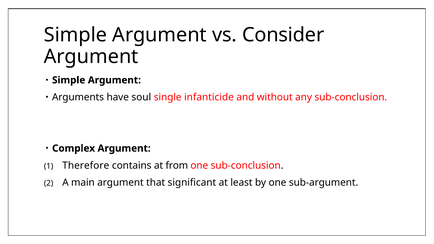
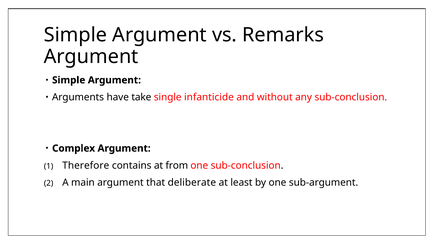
Consider: Consider -> Remarks (283, 35)
soul: soul -> take (141, 97)
significant: significant -> deliberate (192, 183)
